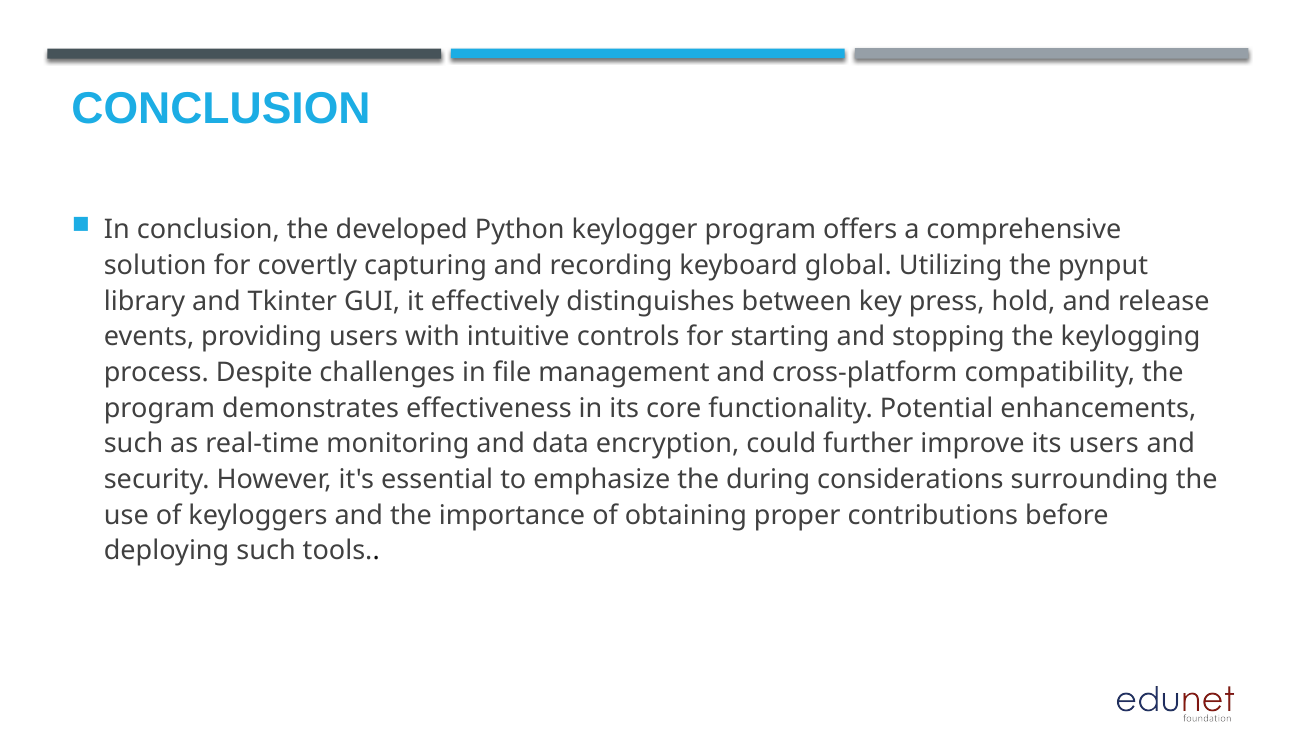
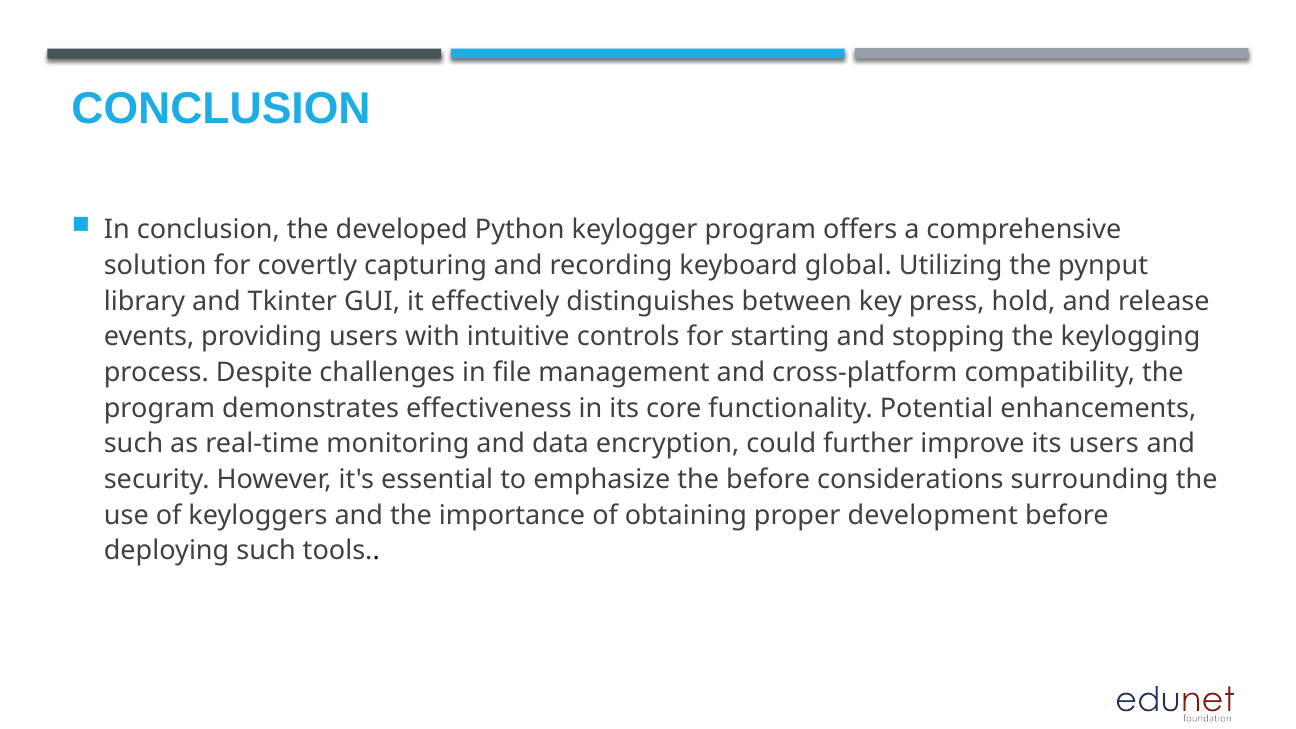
the during: during -> before (768, 479)
contributions: contributions -> development (933, 515)
